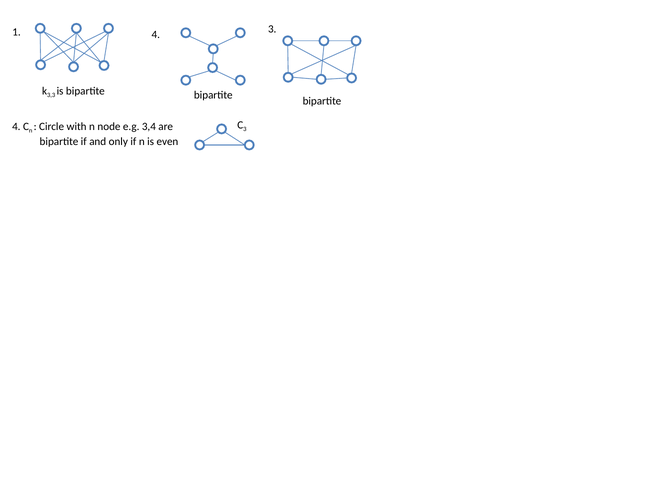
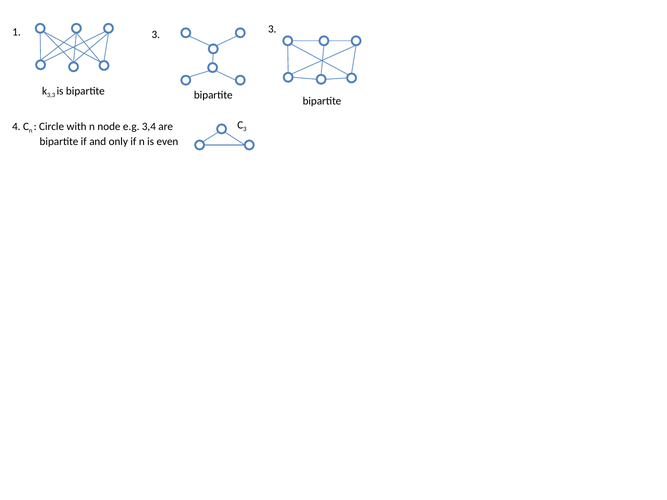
1 4: 4 -> 3 (156, 35)
